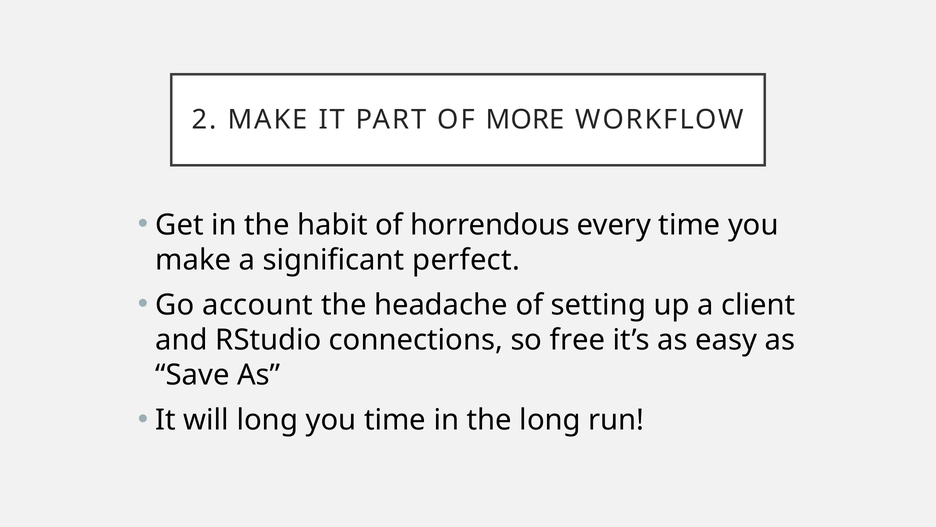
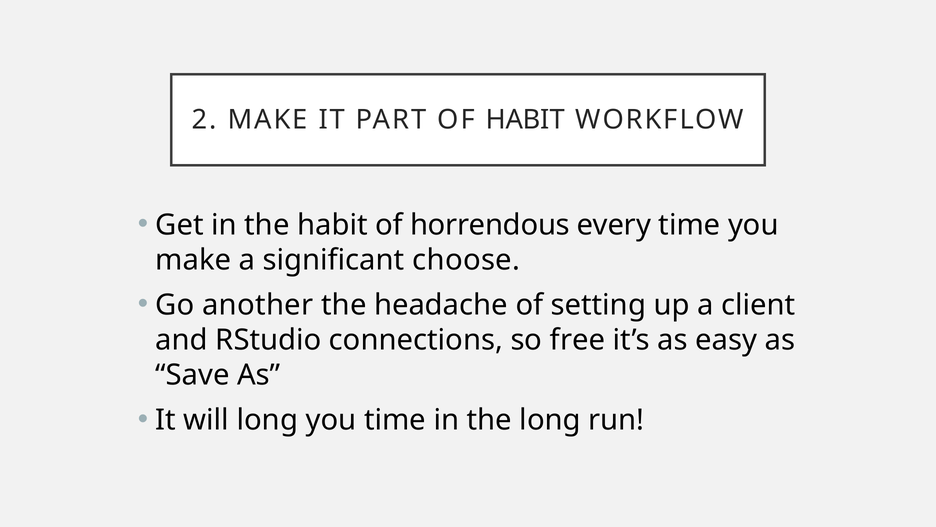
OF MORE: MORE -> HABIT (525, 120)
perfect: perfect -> choose (466, 260)
account: account -> another (258, 305)
